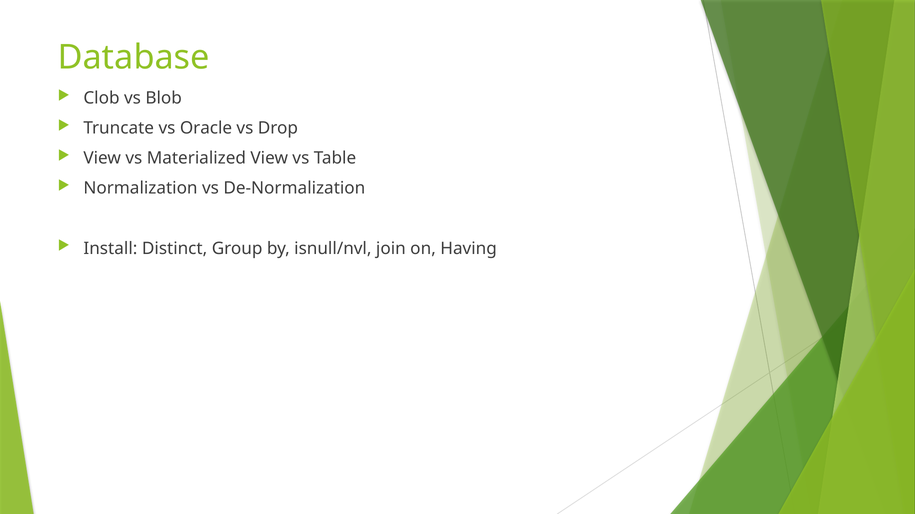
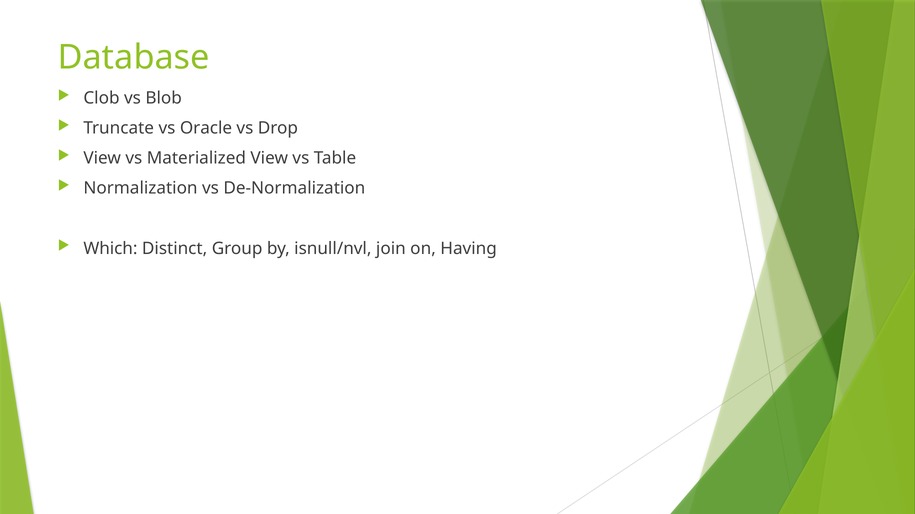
Install: Install -> Which (110, 249)
